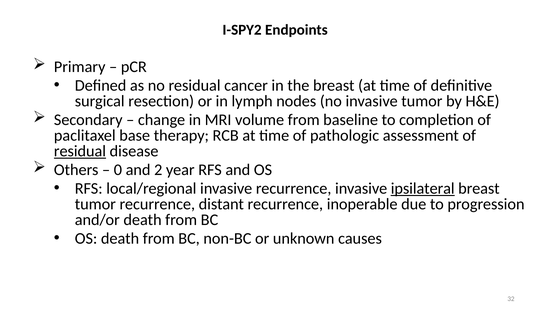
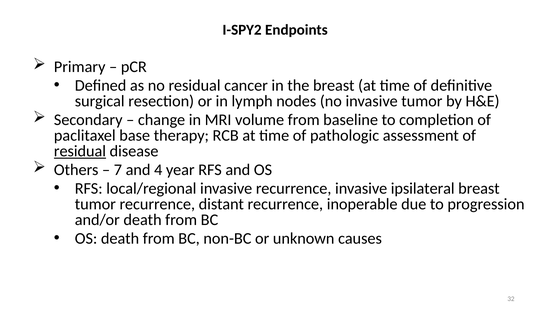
0: 0 -> 7 (118, 170)
2: 2 -> 4 (158, 170)
ipsilateral underline: present -> none (423, 189)
